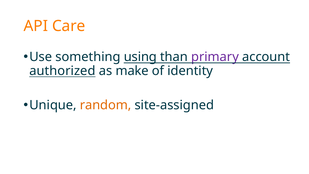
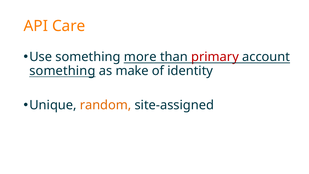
using: using -> more (140, 57)
primary colour: purple -> red (215, 57)
authorized: authorized -> something (62, 71)
